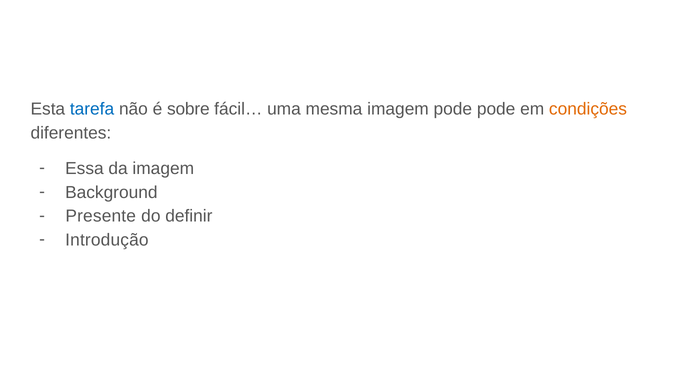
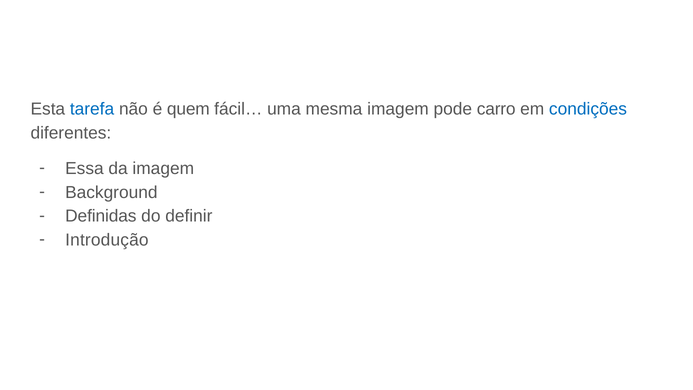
sobre: sobre -> quem (188, 109)
pode pode: pode -> carro (496, 109)
condições colour: orange -> blue (588, 109)
Presente: Presente -> Definidas (101, 216)
